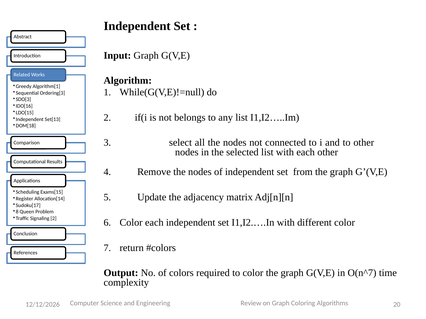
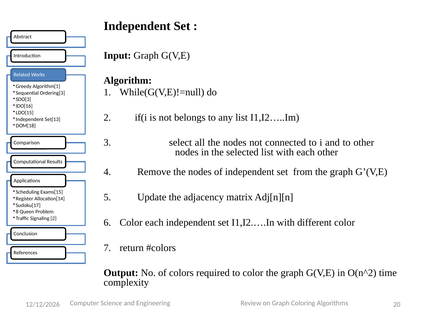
O(n^7: O(n^7 -> O(n^2 (362, 273)
